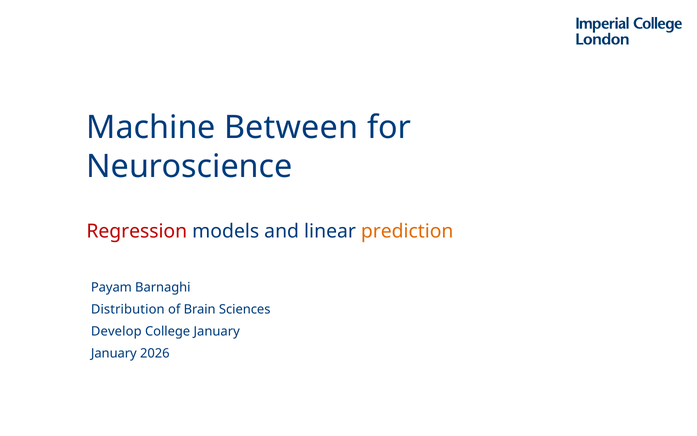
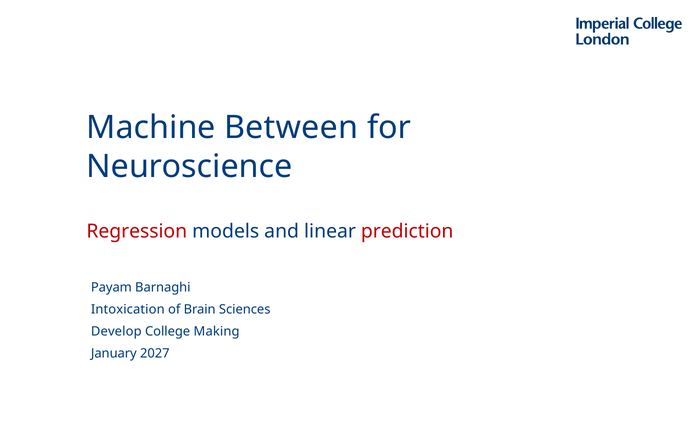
prediction colour: orange -> red (407, 231)
Distribution: Distribution -> Intoxication (128, 309)
College January: January -> Making (217, 331)
2026: 2026 -> 2027 (155, 353)
